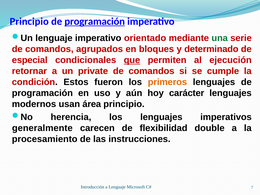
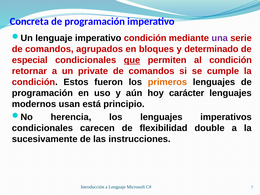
Principio: Principio -> Concreta (29, 21)
programación underline: present -> none (95, 21)
imperativo orientado: orientado -> condición (145, 38)
una colour: green -> purple (220, 38)
al ejecución: ejecución -> condición (231, 60)
área: área -> está (92, 104)
generalmente: generalmente -> condicionales (42, 128)
procesamiento: procesamiento -> sucesivamente (45, 139)
